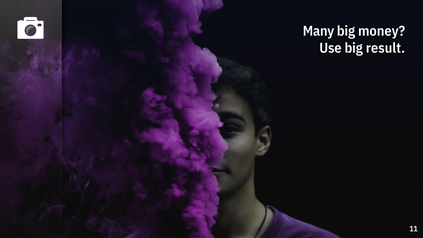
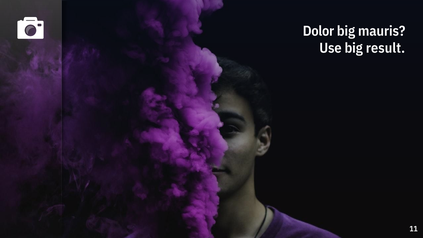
Many: Many -> Dolor (318, 31)
money: money -> mauris (382, 31)
